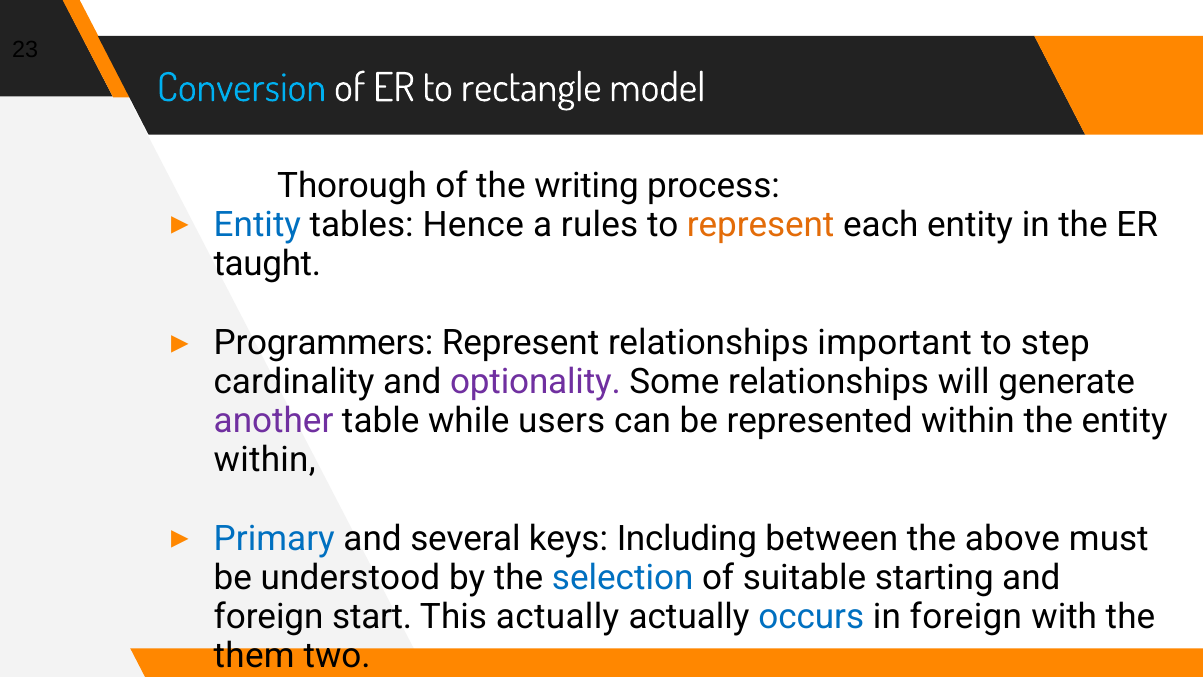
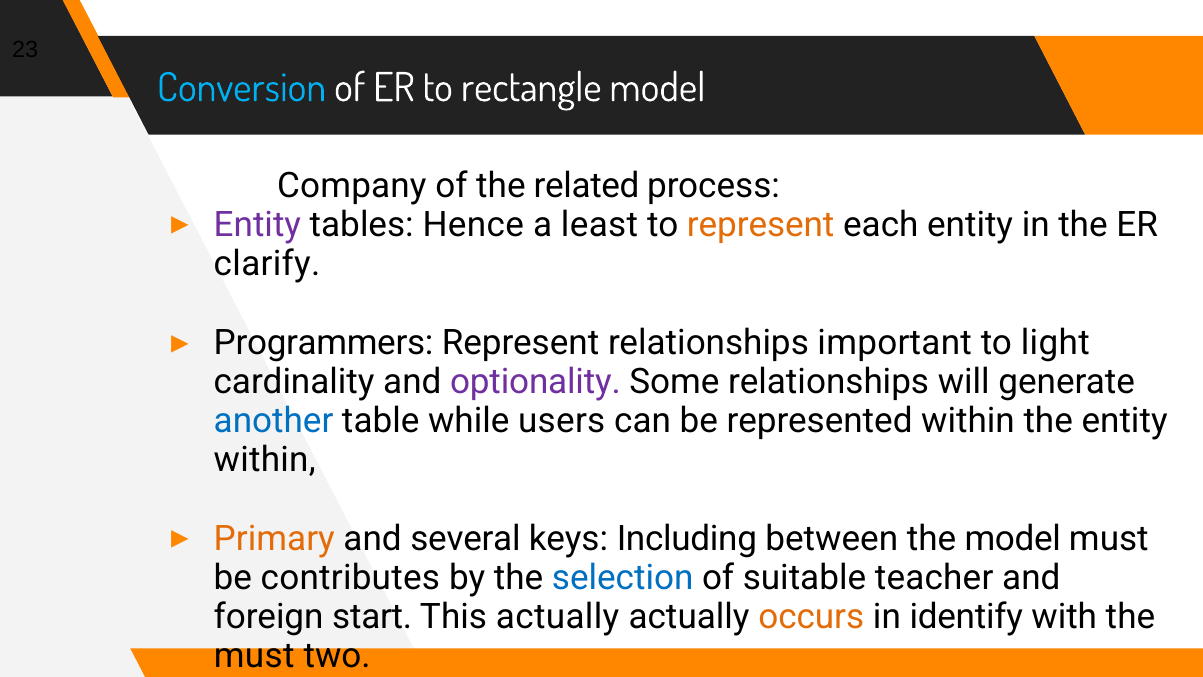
Thorough: Thorough -> Company (352, 186)
writing: writing -> related (587, 186)
Entity colour: blue -> purple (257, 224)
rules: rules -> least (600, 224)
taught: taught -> clarify (267, 263)
step: step -> light (1055, 343)
another colour: purple -> blue (274, 421)
Primary colour: blue -> orange (274, 538)
the above: above -> model (1013, 538)
understood: understood -> contributes (350, 578)
starting: starting -> teacher (934, 578)
occurs colour: blue -> orange (811, 617)
in foreign: foreign -> identify (966, 617)
them: them -> must (254, 656)
